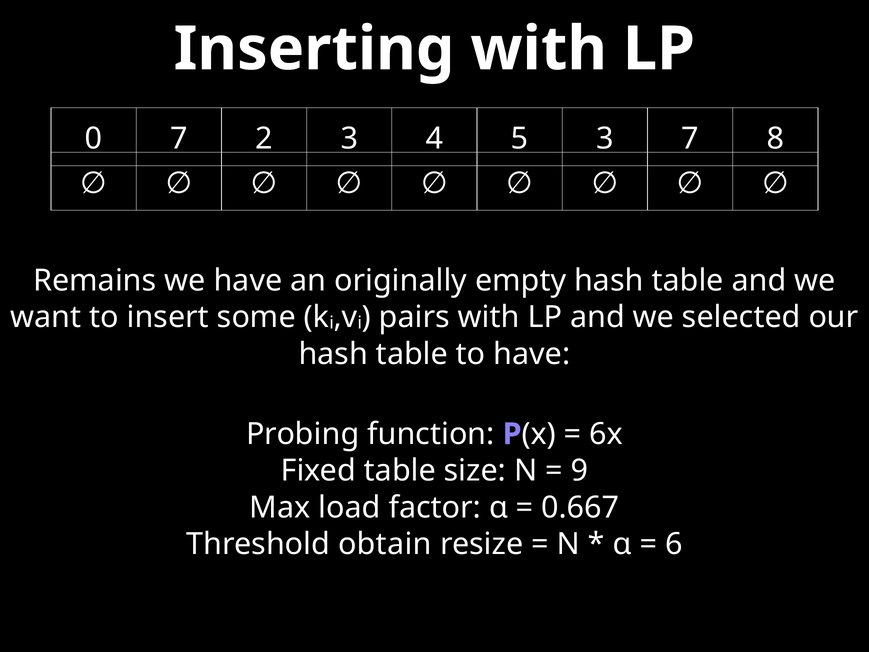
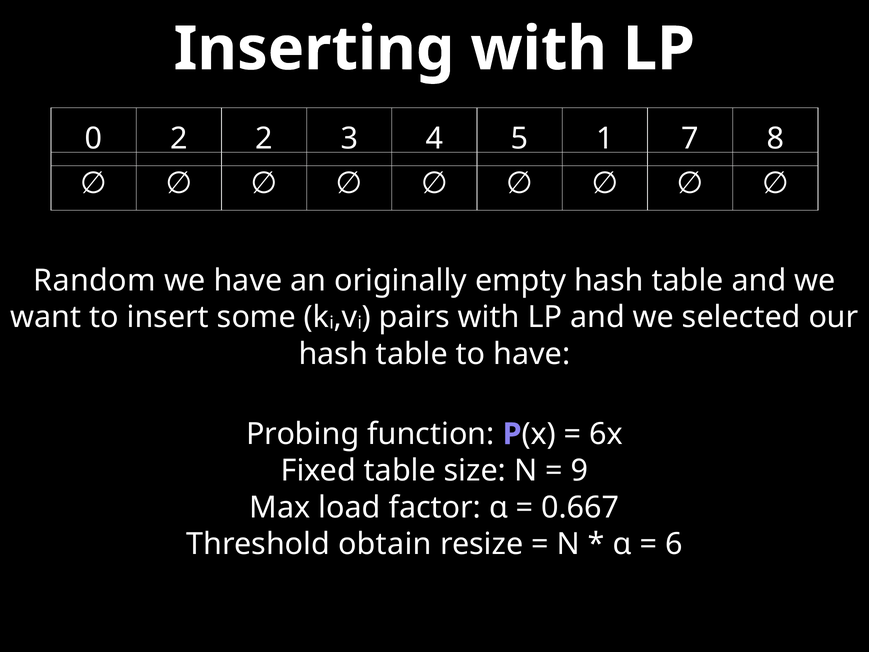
0 7: 7 -> 2 (179, 138)
5 3: 3 -> 1 (605, 138)
Remains: Remains -> Random (95, 280)
